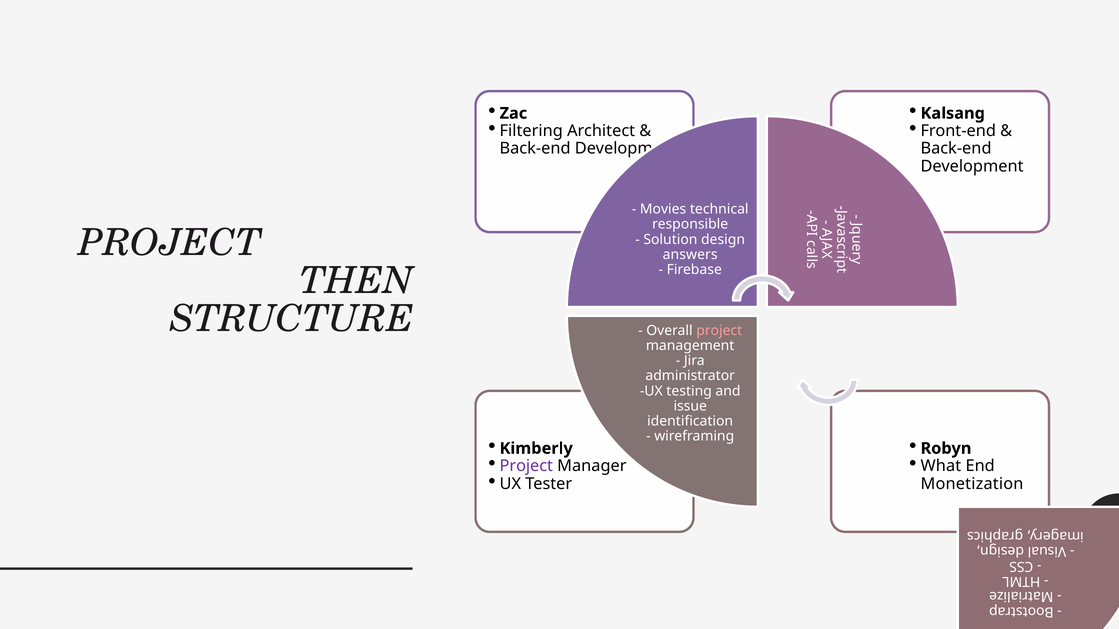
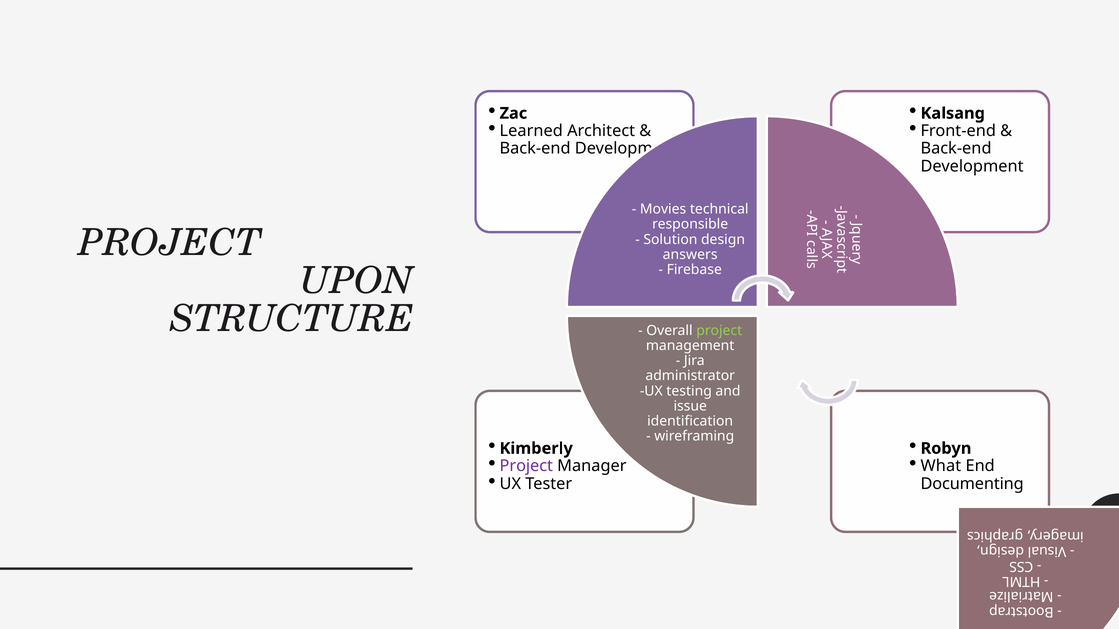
Filtering: Filtering -> Learned (531, 131)
THEN: THEN -> UPON (357, 281)
project colour: pink -> light green (719, 331)
Monetization: Monetization -> Documenting (972, 484)
